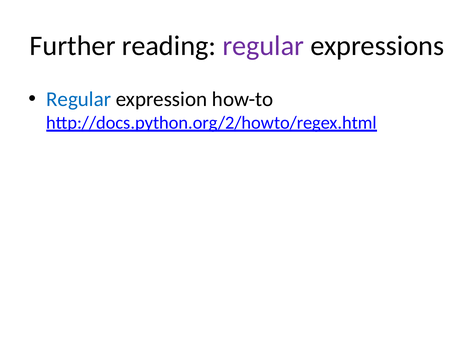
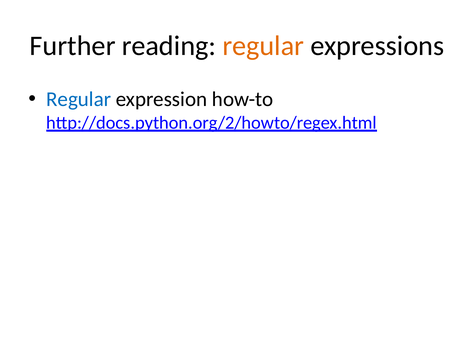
regular colour: purple -> orange (263, 46)
